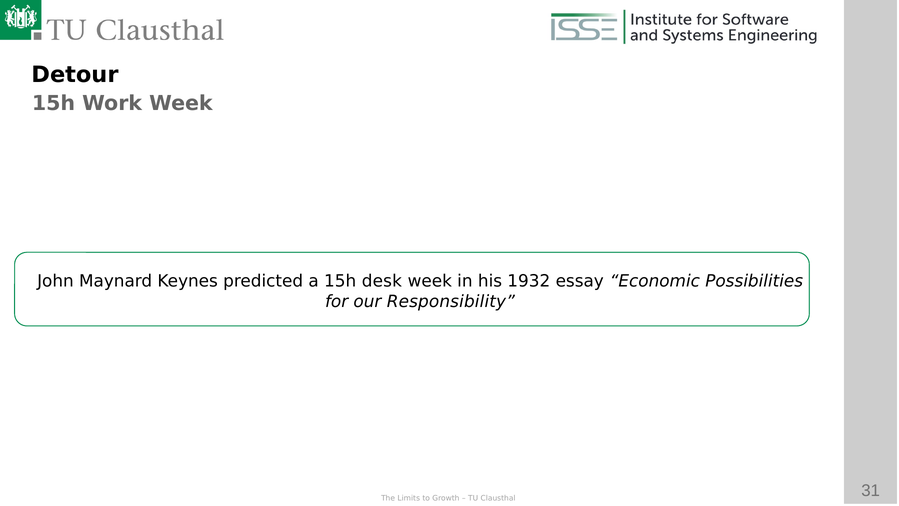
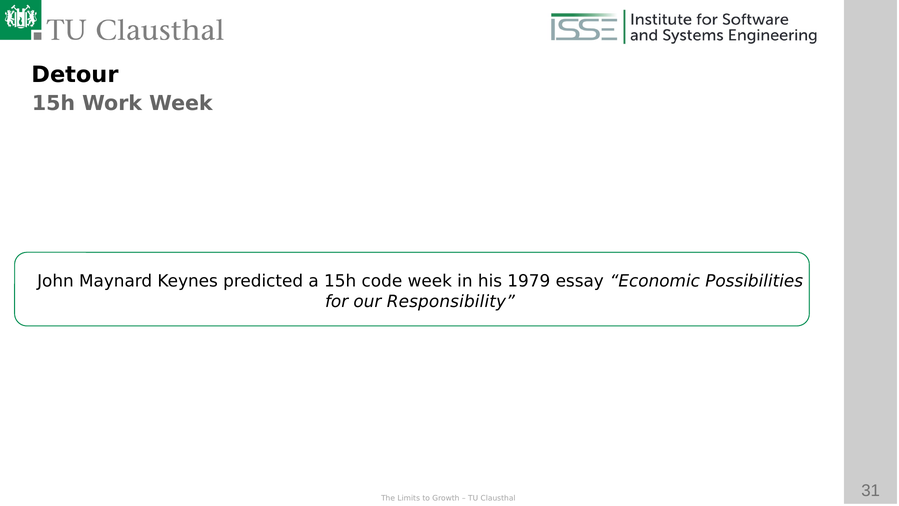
desk: desk -> code (382, 281)
1932: 1932 -> 1979 (529, 281)
